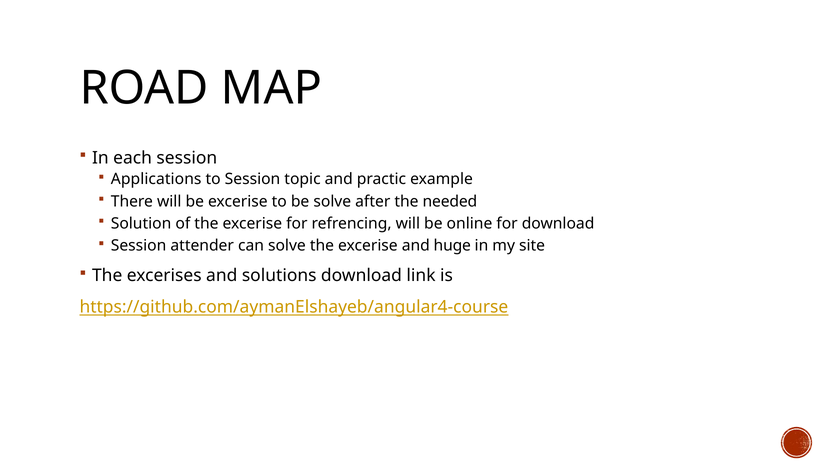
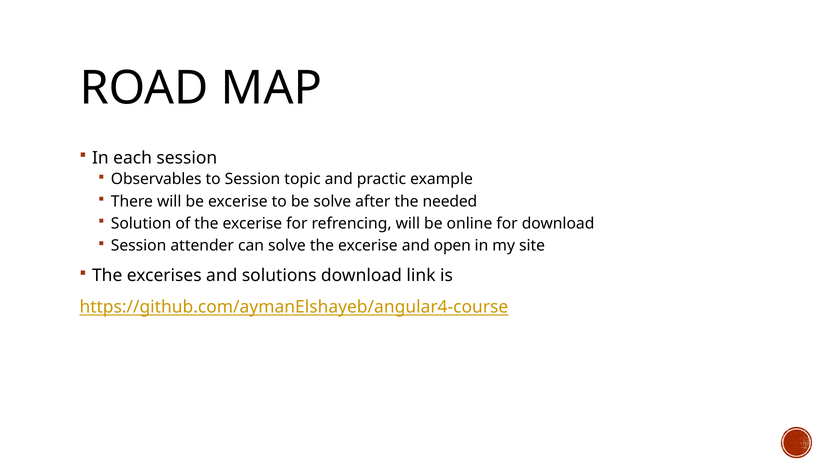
Applications: Applications -> Observables (156, 179)
huge: huge -> open (452, 246)
